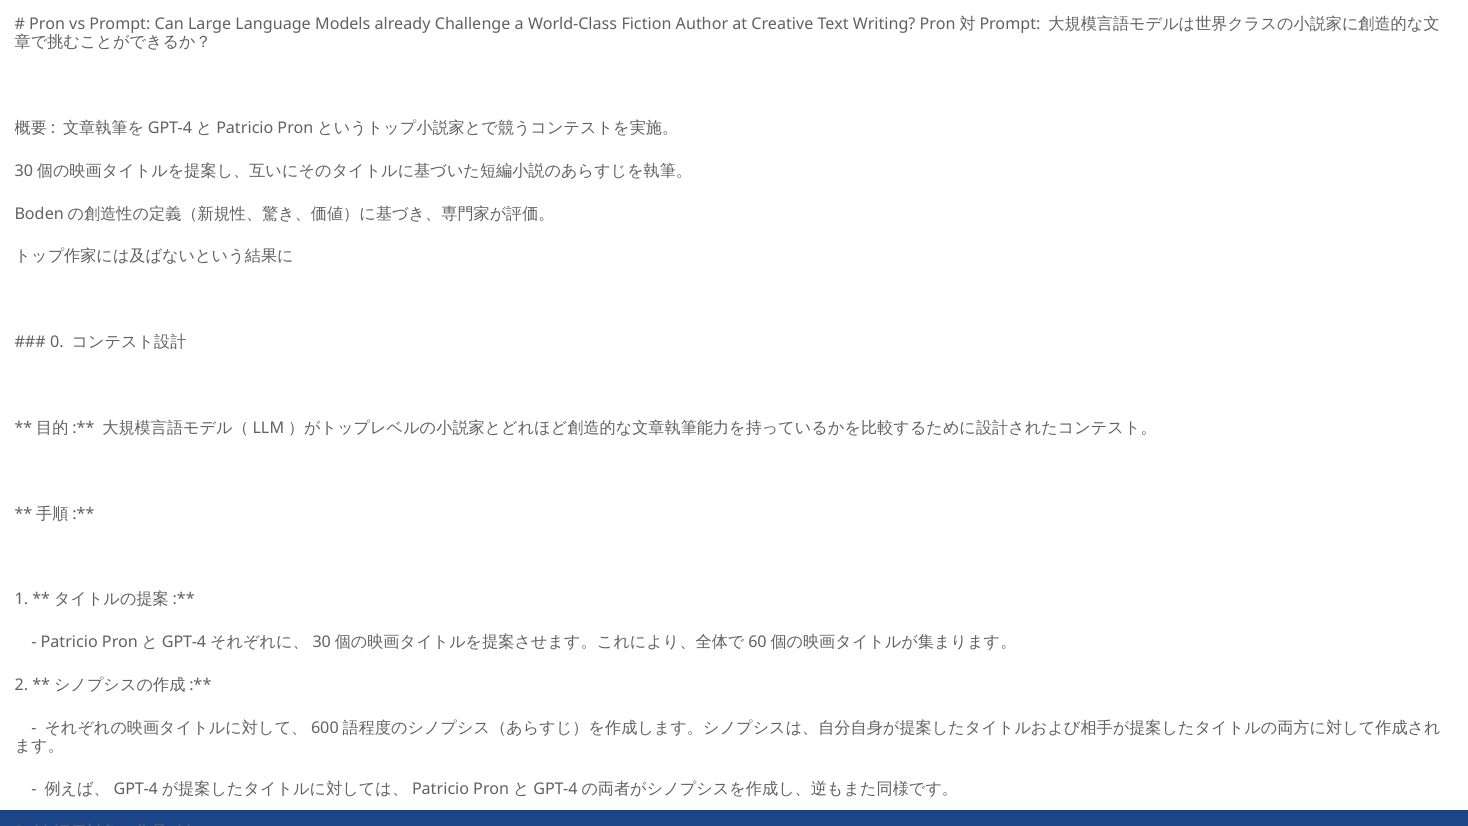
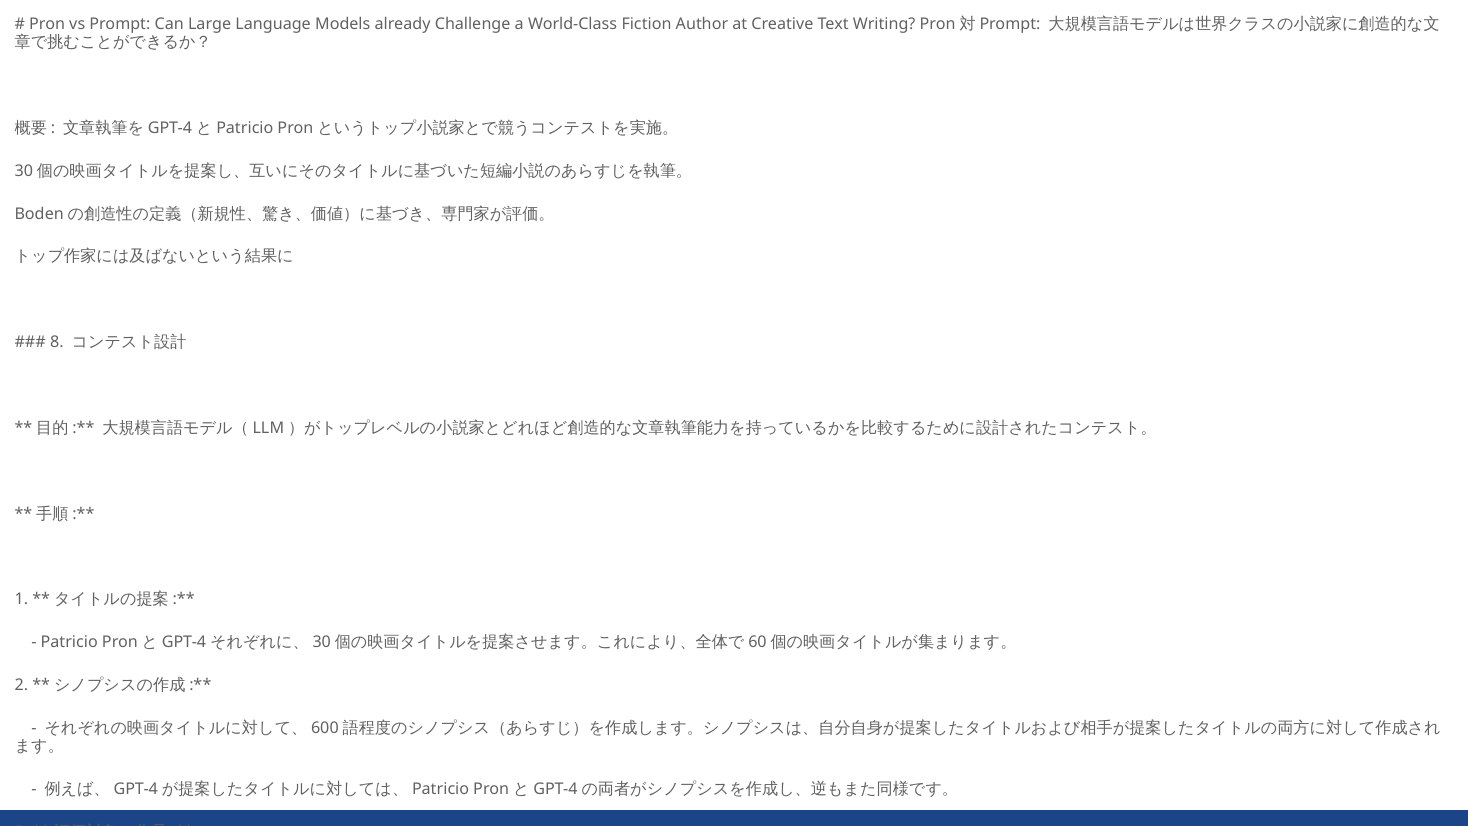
0: 0 -> 8 (57, 342)
